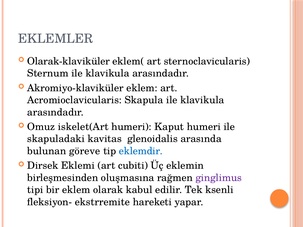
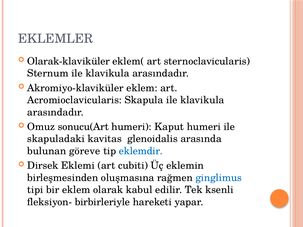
iskelet(Art: iskelet(Art -> sonucu(Art (83, 127)
ginglimus colour: purple -> blue (219, 178)
ekstrremite: ekstrremite -> birbirleriyle (102, 202)
